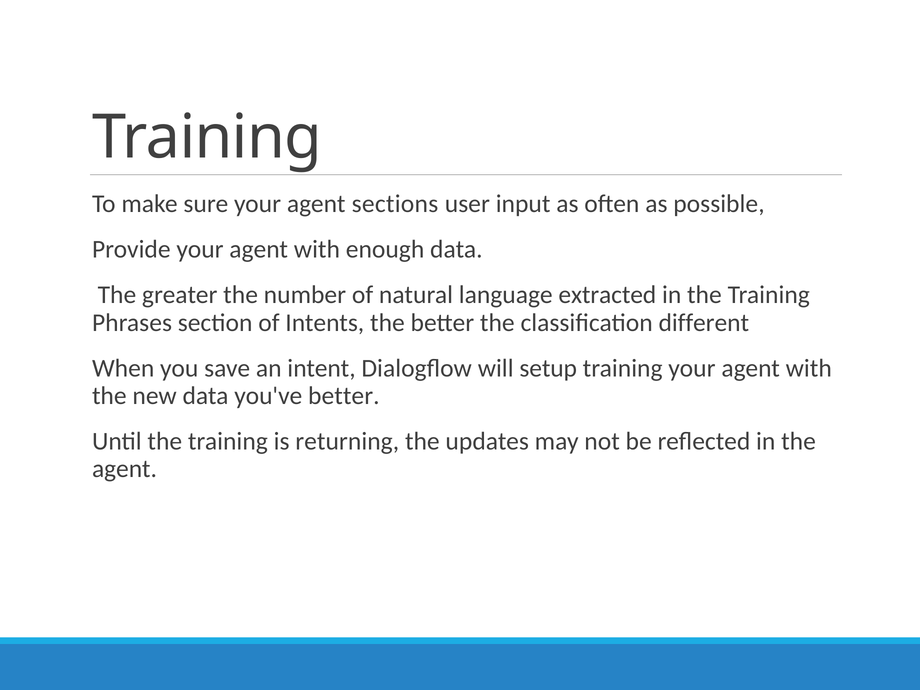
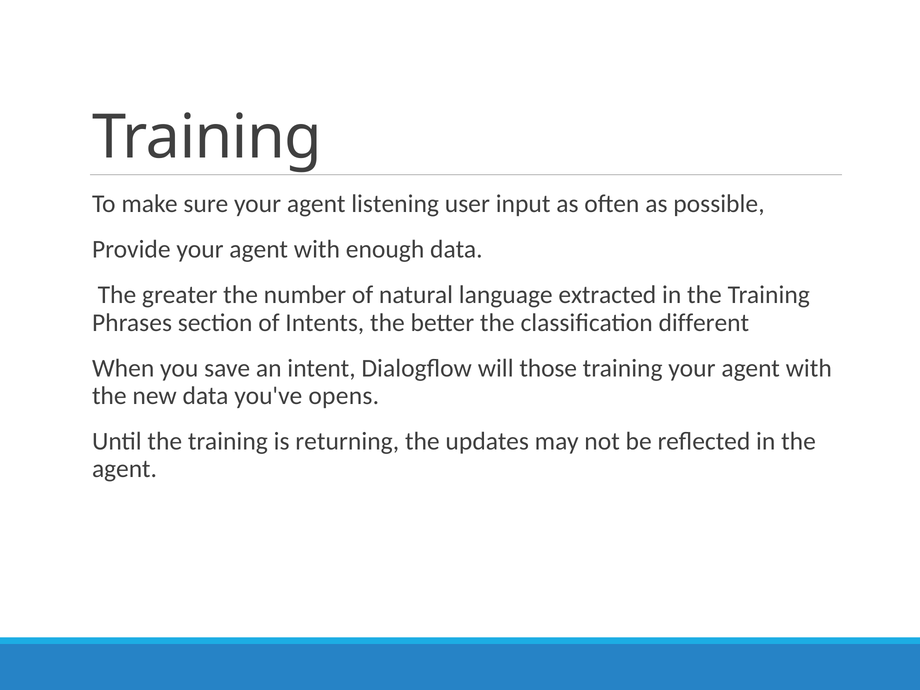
sections: sections -> listening (395, 204)
setup: setup -> those (548, 368)
you've better: better -> opens (344, 396)
